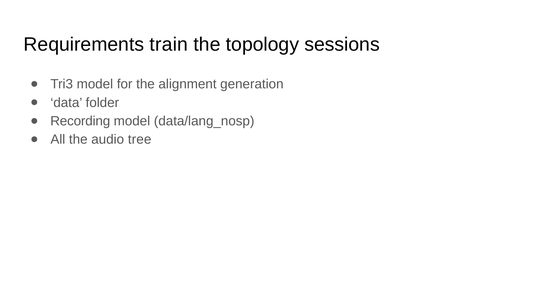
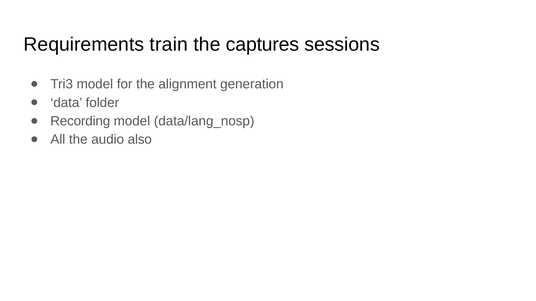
topology: topology -> captures (263, 44)
tree: tree -> also (140, 140)
